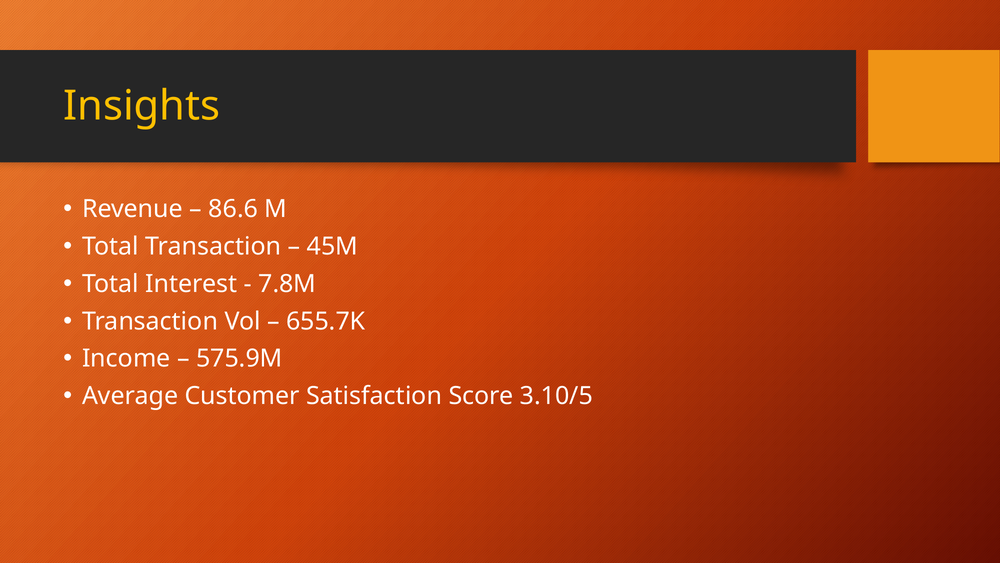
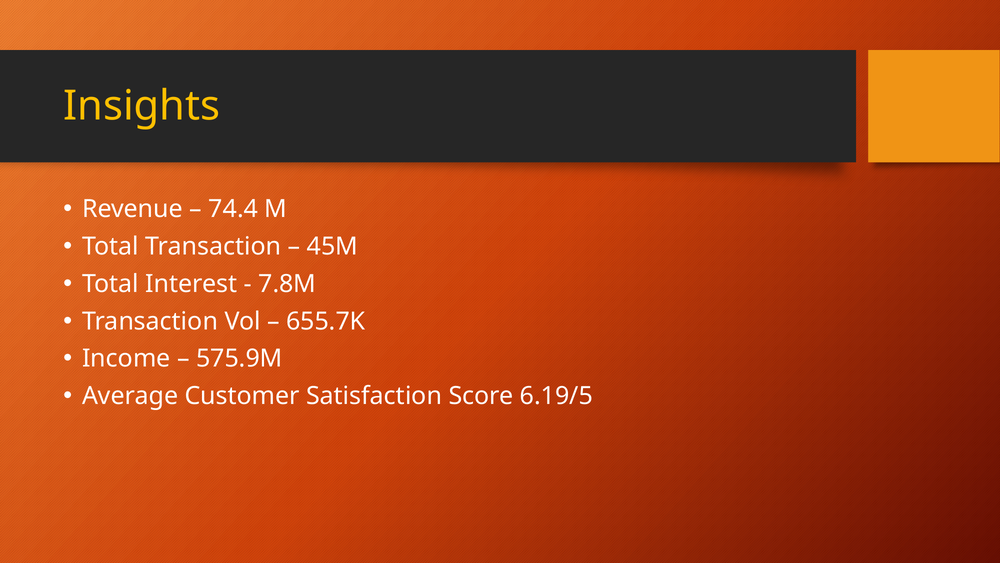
86.6: 86.6 -> 74.4 (233, 209)
3.10/5: 3.10/5 -> 6.19/5 (556, 396)
